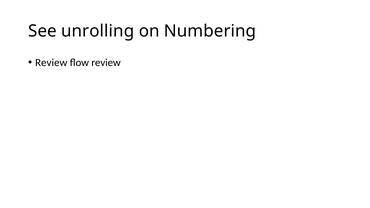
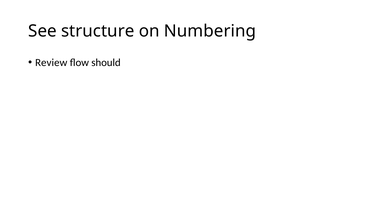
unrolling: unrolling -> structure (98, 31)
flow review: review -> should (106, 63)
